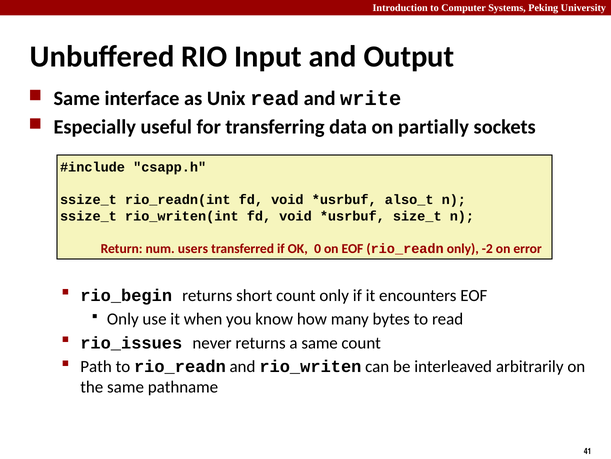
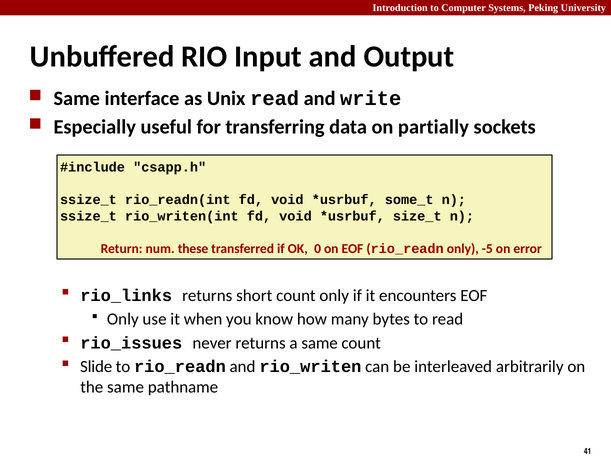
also_t: also_t -> some_t (409, 199)
users: users -> these (193, 248)
-2: -2 -> -5 (487, 248)
rio_begin: rio_begin -> rio_links (126, 295)
Path: Path -> Slide (96, 366)
